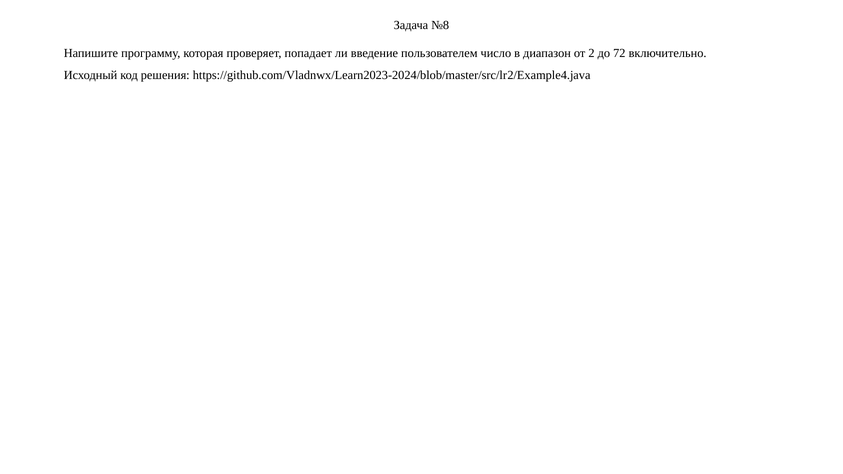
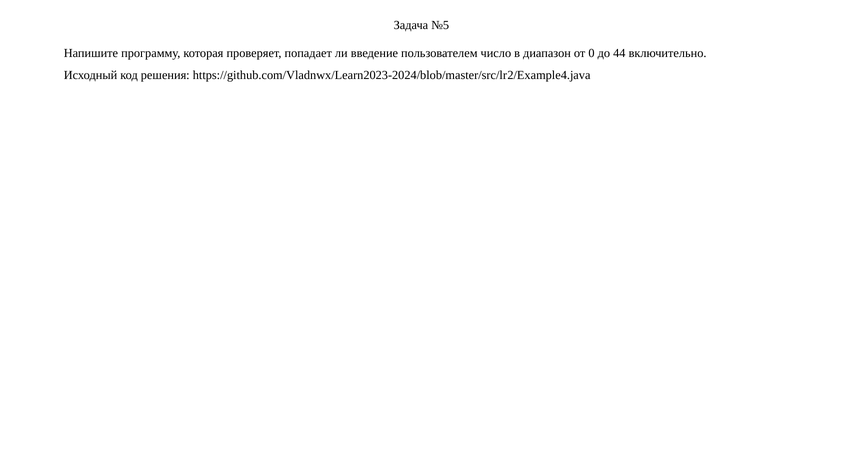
№8: №8 -> №5 (440, 25)
2: 2 -> 0 (592, 53)
72: 72 -> 44 (619, 53)
